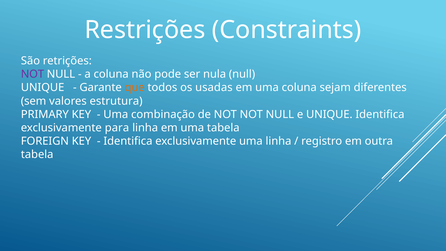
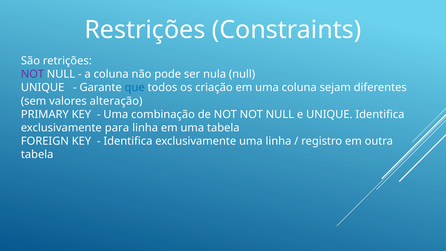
que colour: orange -> blue (135, 88)
usadas: usadas -> criação (214, 88)
estrutura: estrutura -> alteração (116, 101)
